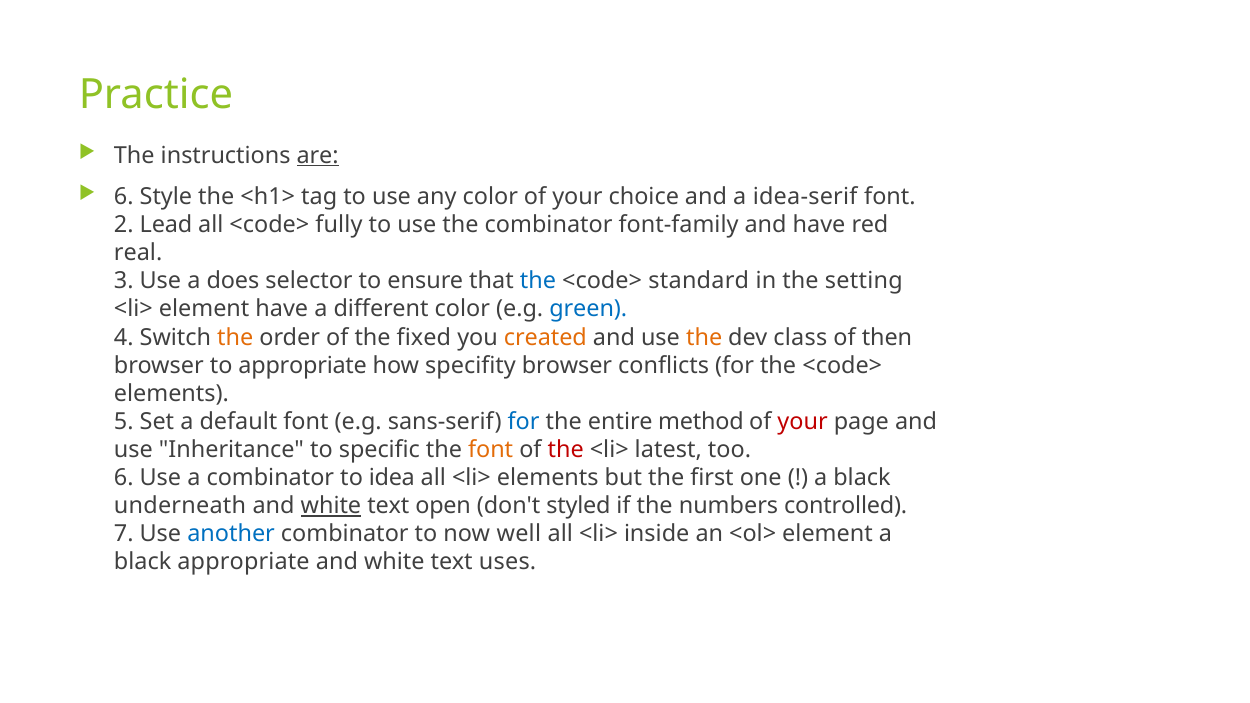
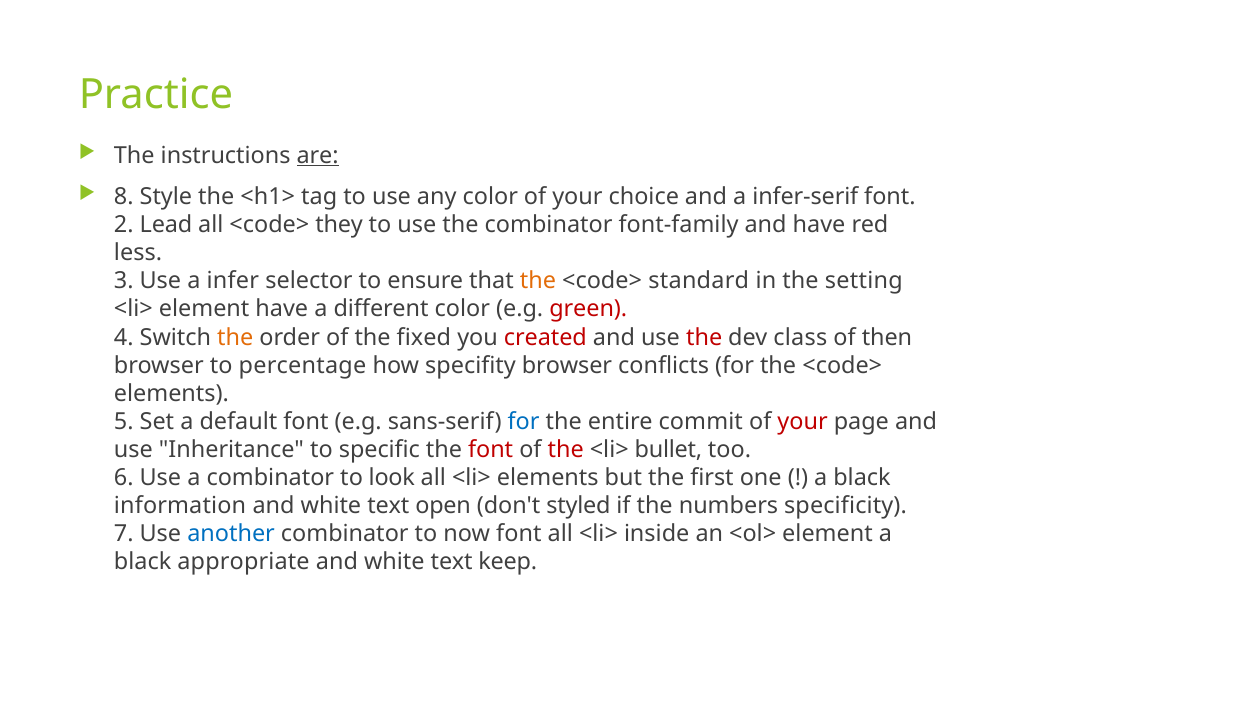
6: 6 -> 8 (124, 197)
idea-serif: idea-serif -> infer-serif (805, 197)
fully: fully -> they (339, 225)
real: real -> less (138, 253)
does: does -> infer (233, 281)
the colour: blue -> orange (538, 281)
green colour: blue -> red (588, 309)
created colour: orange -> red (545, 337)
the colour: orange -> red (704, 337)
to appropriate: appropriate -> percentage (302, 365)
method: method -> commit (701, 422)
font colour: orange -> red (491, 450)
latest: latest -> bullet (668, 450)
idea: idea -> look (392, 478)
underneath: underneath -> information (180, 506)
white underline: present -> none (331, 506)
controlled: controlled -> specificity (846, 506)
now well: well -> font (519, 534)
uses: uses -> keep (508, 562)
